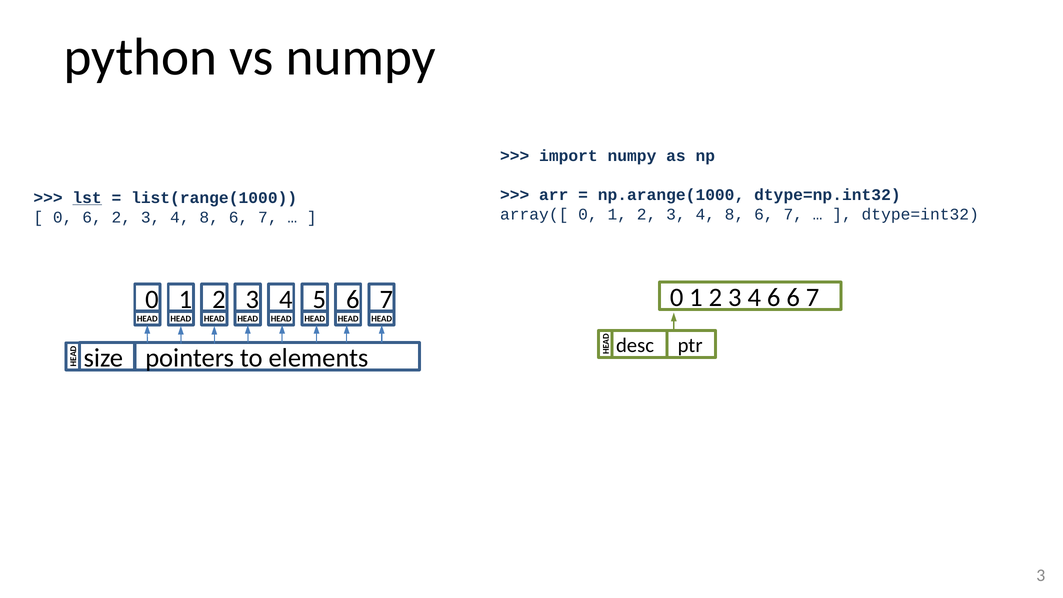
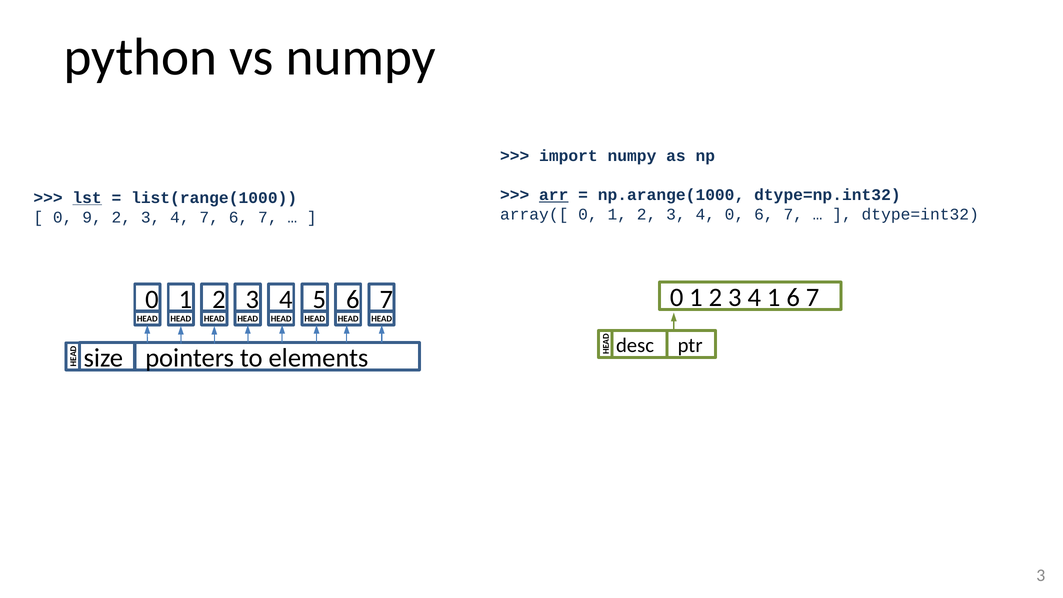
arr underline: none -> present (554, 195)
8: 8 -> 0 (735, 214)
0 6: 6 -> 9 (92, 217)
8: 8 -> 7 (209, 217)
4 6: 6 -> 1 (774, 298)
